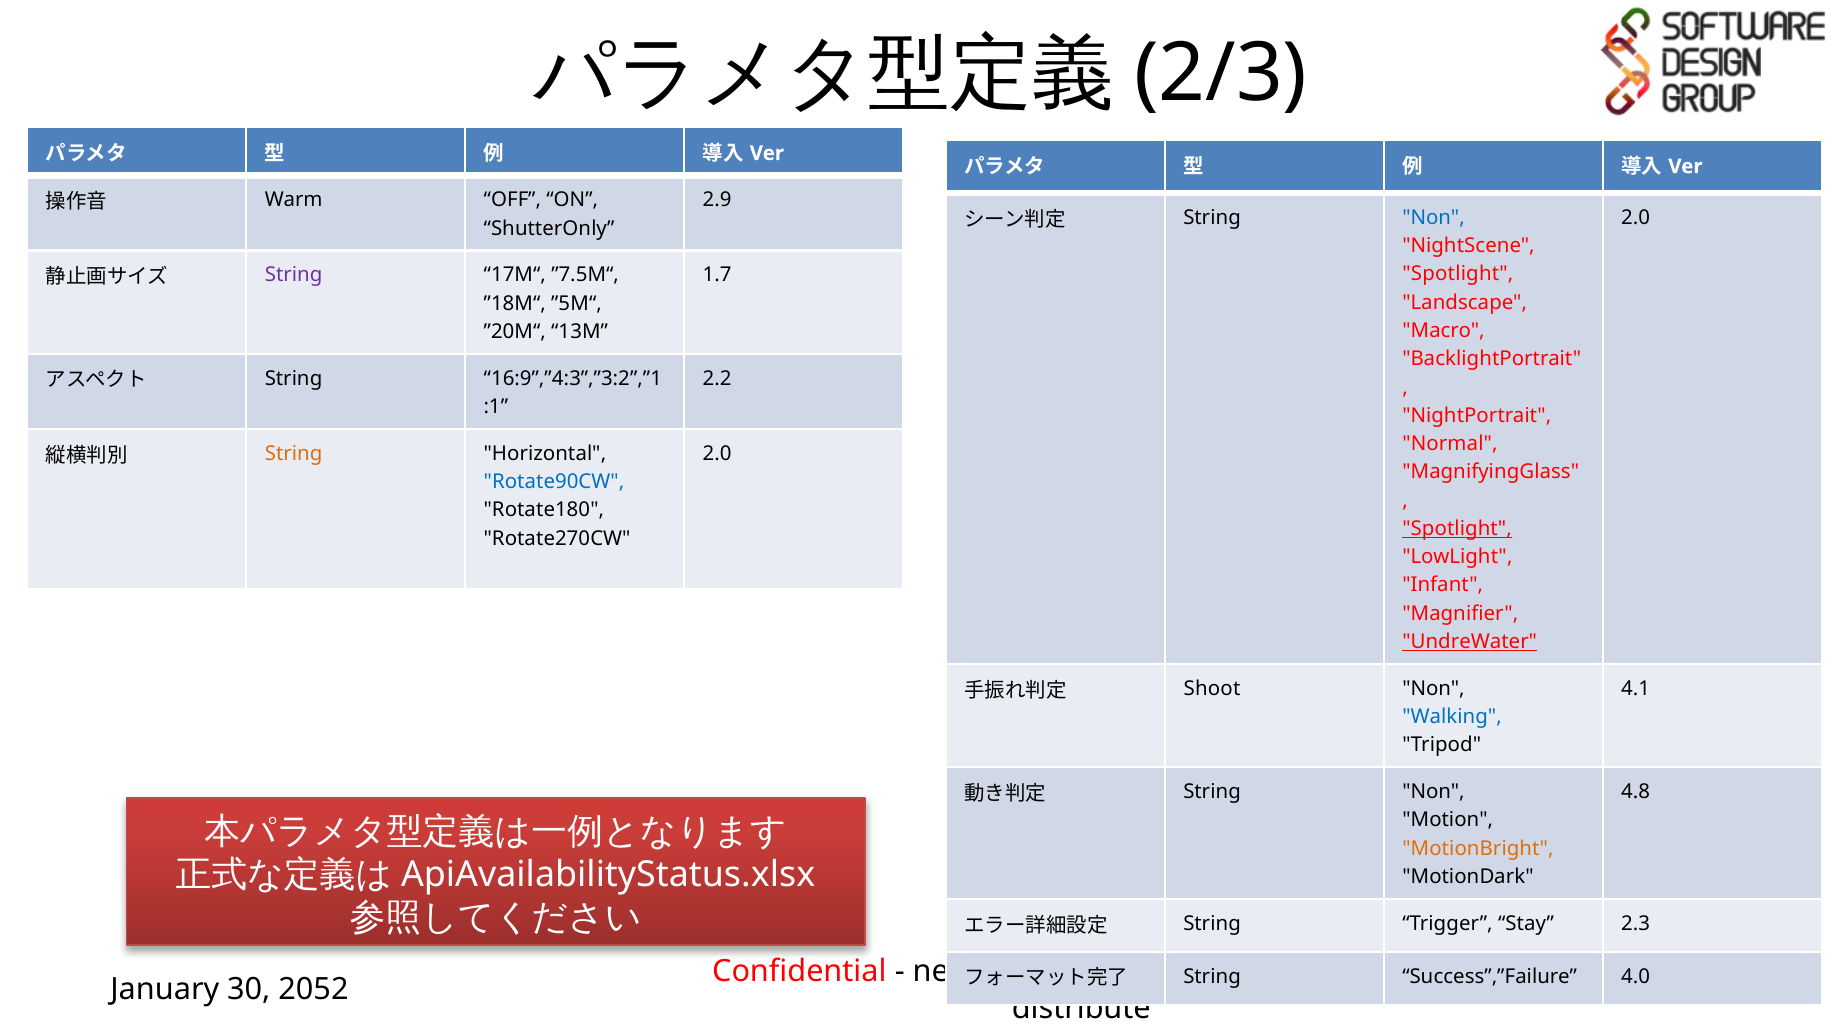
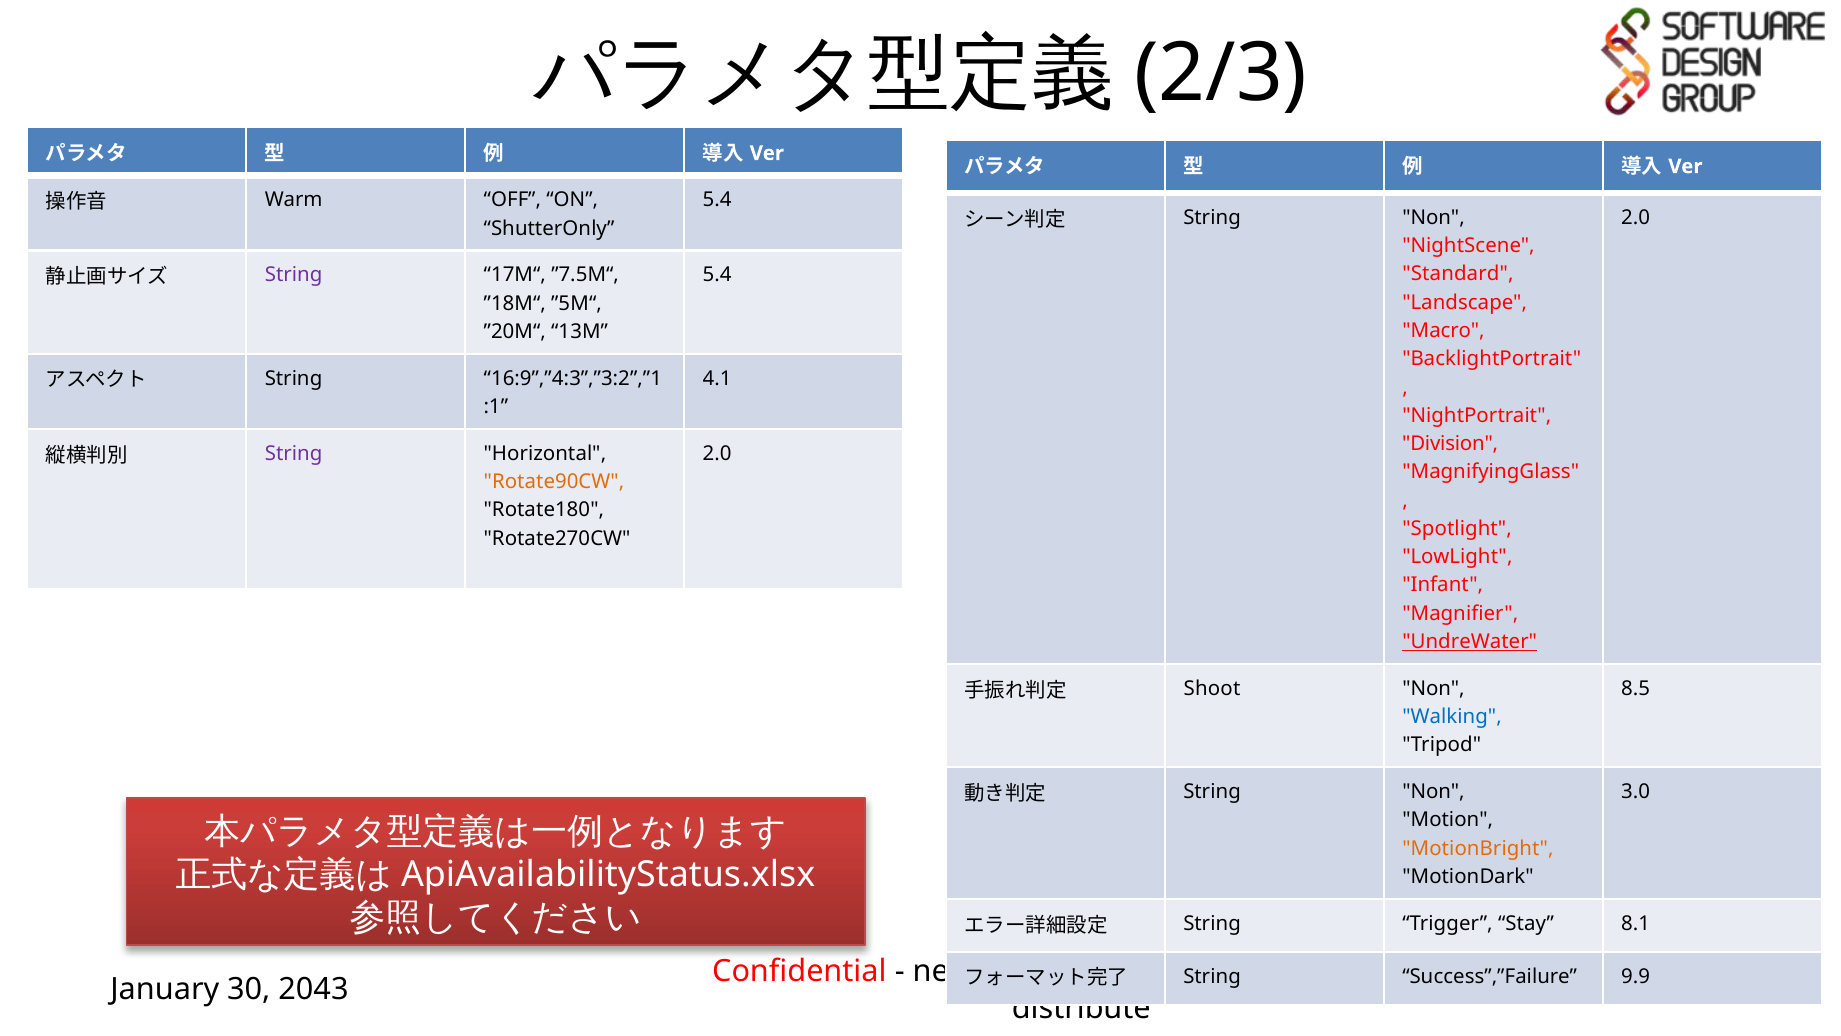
2.9: 2.9 -> 5.4 (717, 200)
Non colour: blue -> black (1434, 218)
Spotlight: Spotlight -> Standard (1458, 274)
1.7: 1.7 -> 5.4 (717, 275)
2.2: 2.2 -> 4.1 (717, 378)
Normal: Normal -> Division (1450, 444)
String colour: orange -> purple (294, 453)
Rotate90CW colour: blue -> orange (554, 482)
Spotlight underline: present -> none (1457, 528)
4.1: 4.1 -> 8.5 (1636, 688)
4.8: 4.8 -> 3.0 (1636, 792)
2.3: 2.3 -> 8.1 (1636, 923)
4.0: 4.0 -> 9.9 (1636, 976)
2052: 2052 -> 2043 (313, 989)
